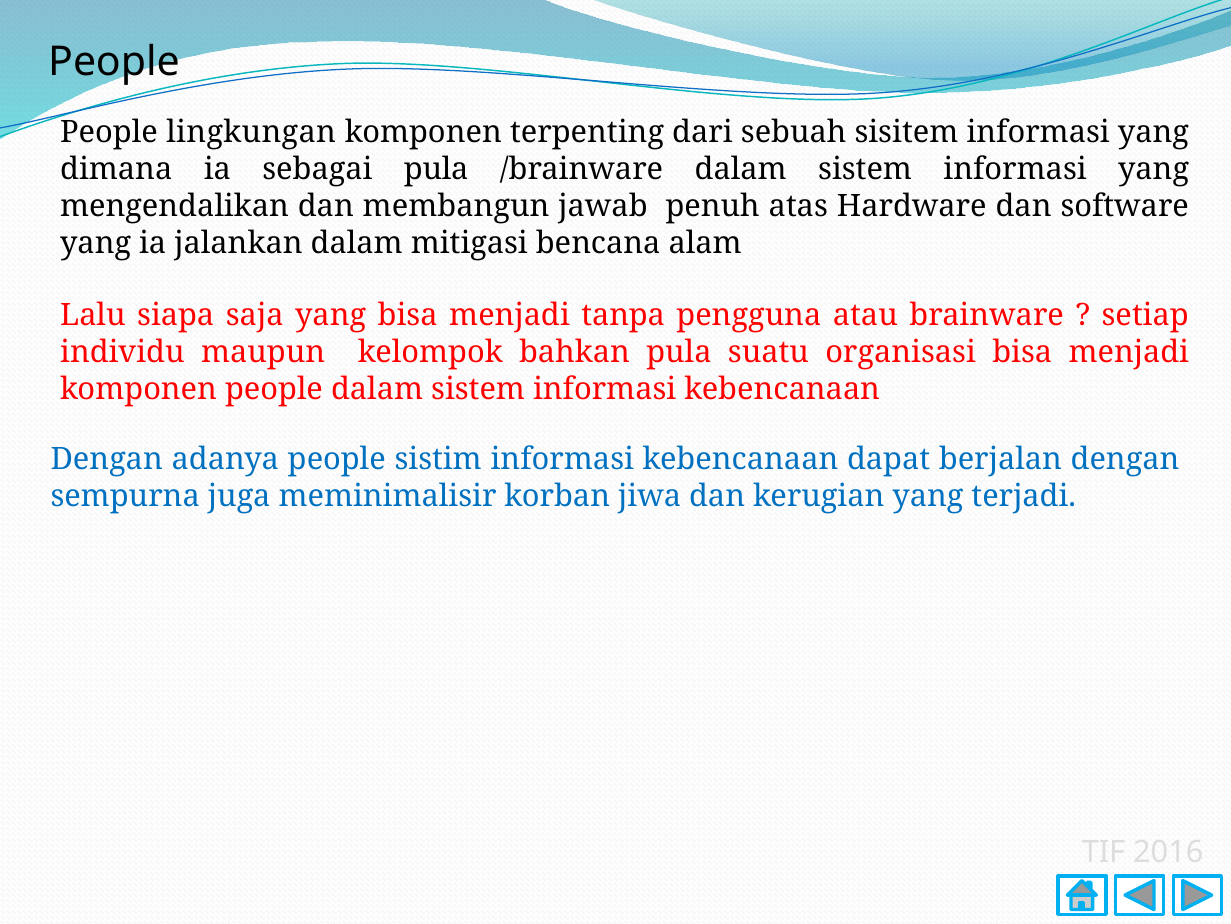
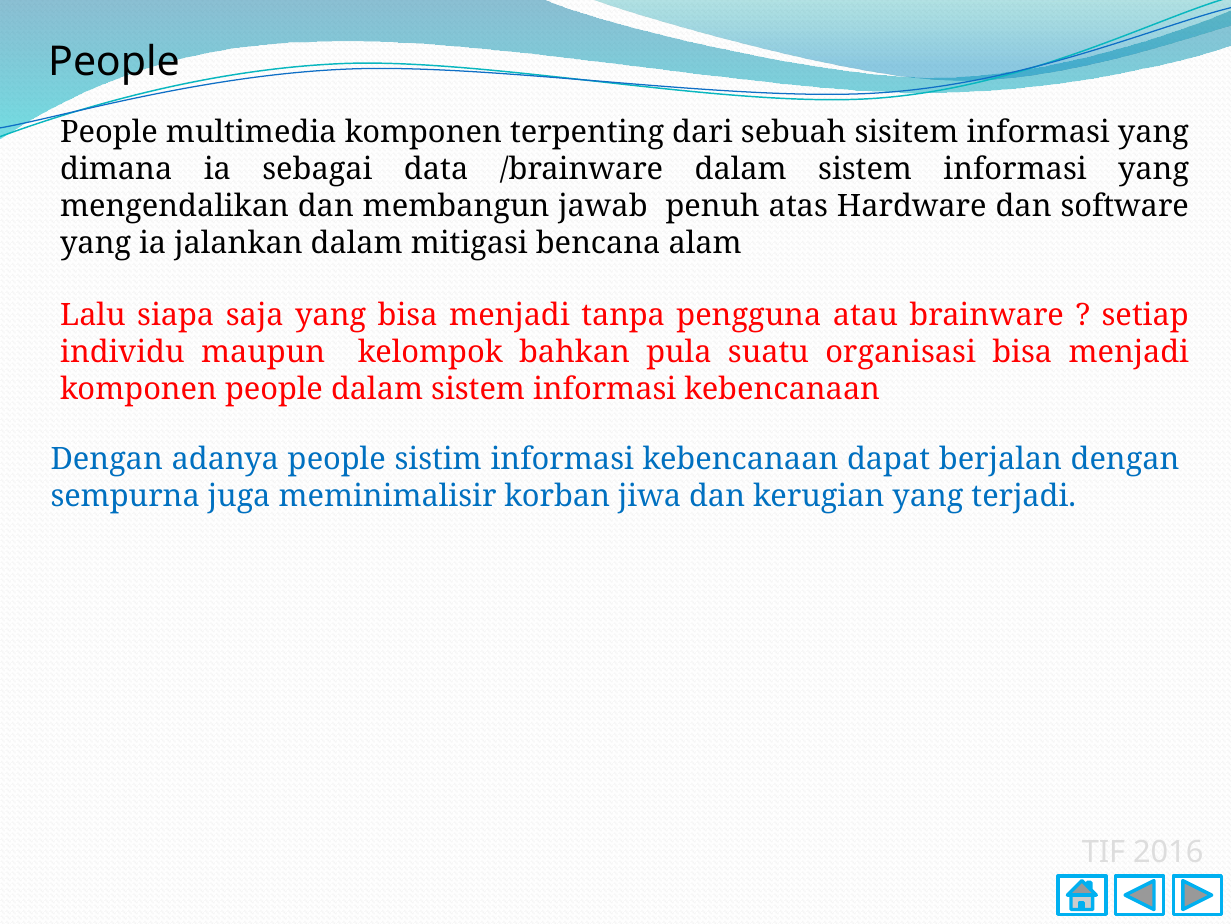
lingkungan: lingkungan -> multimedia (251, 132)
sebagai pula: pula -> data (436, 169)
